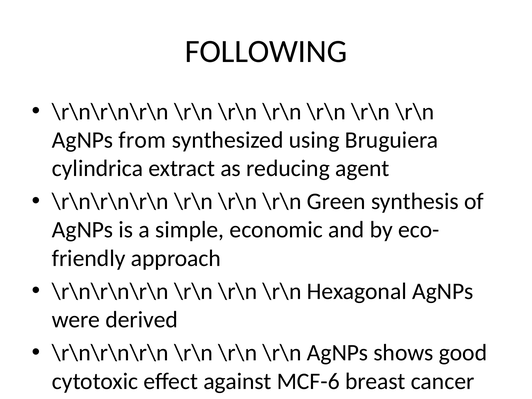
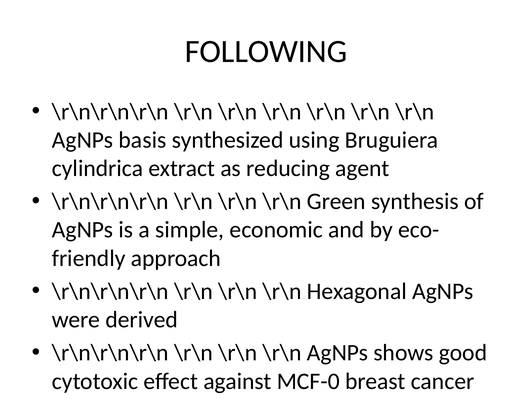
from: from -> basis (142, 140)
MCF-6: MCF-6 -> MCF-0 (308, 381)
